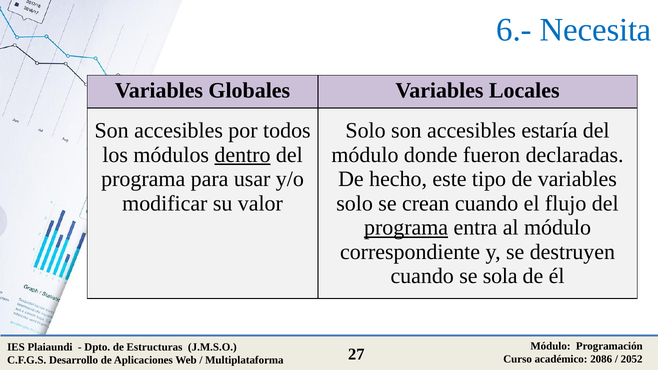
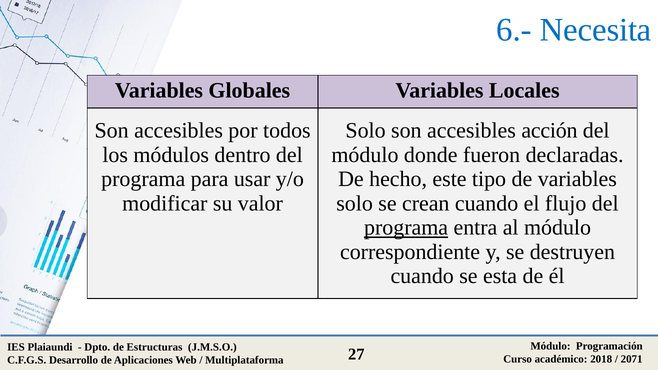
estaría: estaría -> acción (549, 131)
dentro underline: present -> none (242, 155)
sola: sola -> esta (500, 276)
2086: 2086 -> 2018 (601, 359)
2052: 2052 -> 2071 (632, 359)
